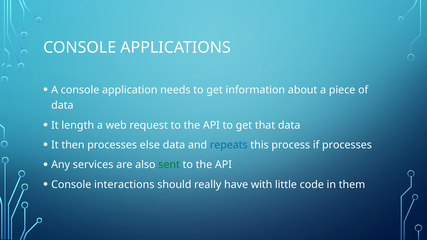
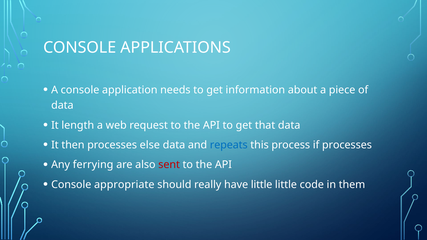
services: services -> ferrying (93, 165)
sent colour: green -> red (169, 165)
interactions: interactions -> appropriate (124, 185)
have with: with -> little (262, 185)
